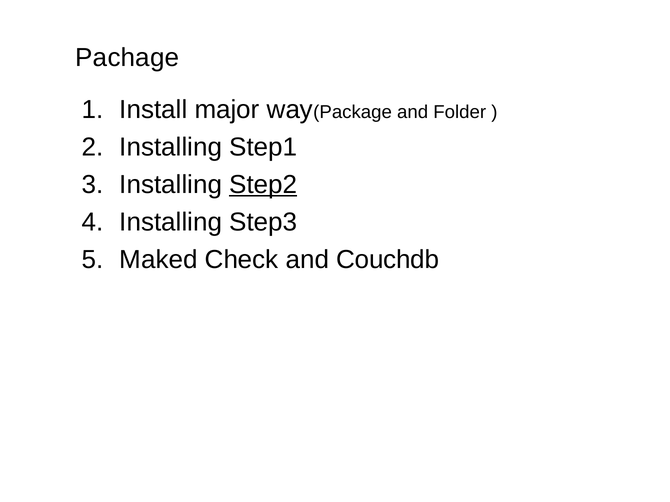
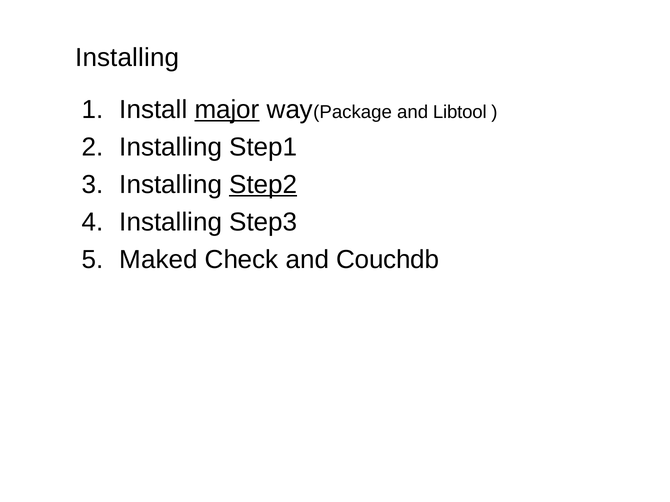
Pachage: Pachage -> Installing (127, 58)
major underline: none -> present (227, 110)
Folder: Folder -> Libtool (460, 112)
